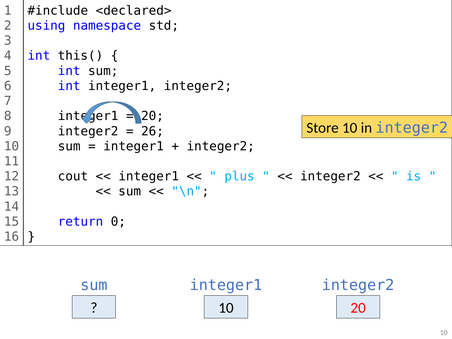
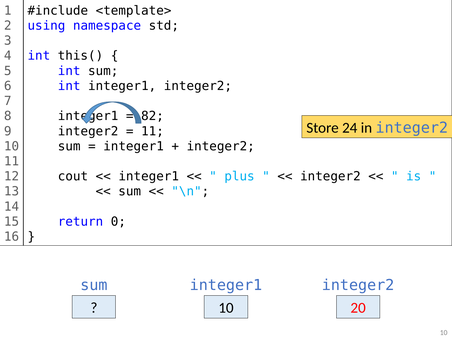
<declared>: <declared> -> <template> (134, 11)
20: 20 -> 82 (152, 116)
Store 10: 10 -> 24 (350, 128)
26: 26 -> 11 (152, 131)
